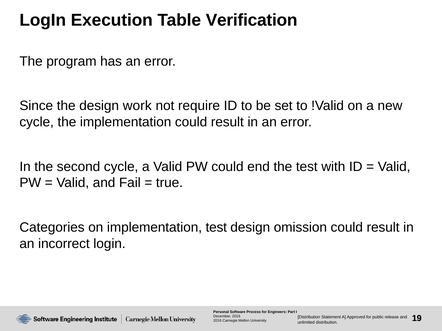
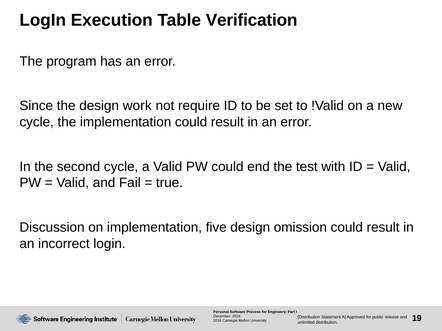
Categories: Categories -> Discussion (52, 228)
implementation test: test -> five (216, 228)
